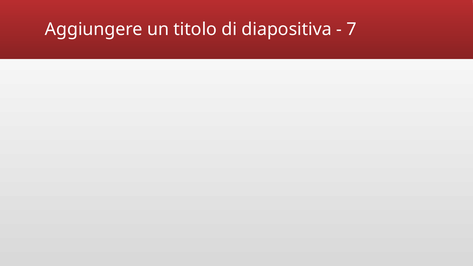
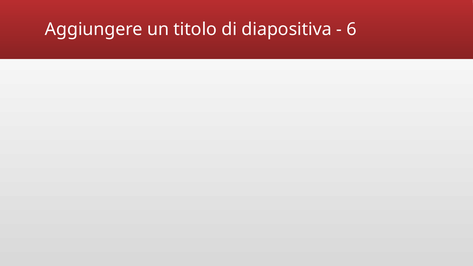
7: 7 -> 6 (352, 29)
